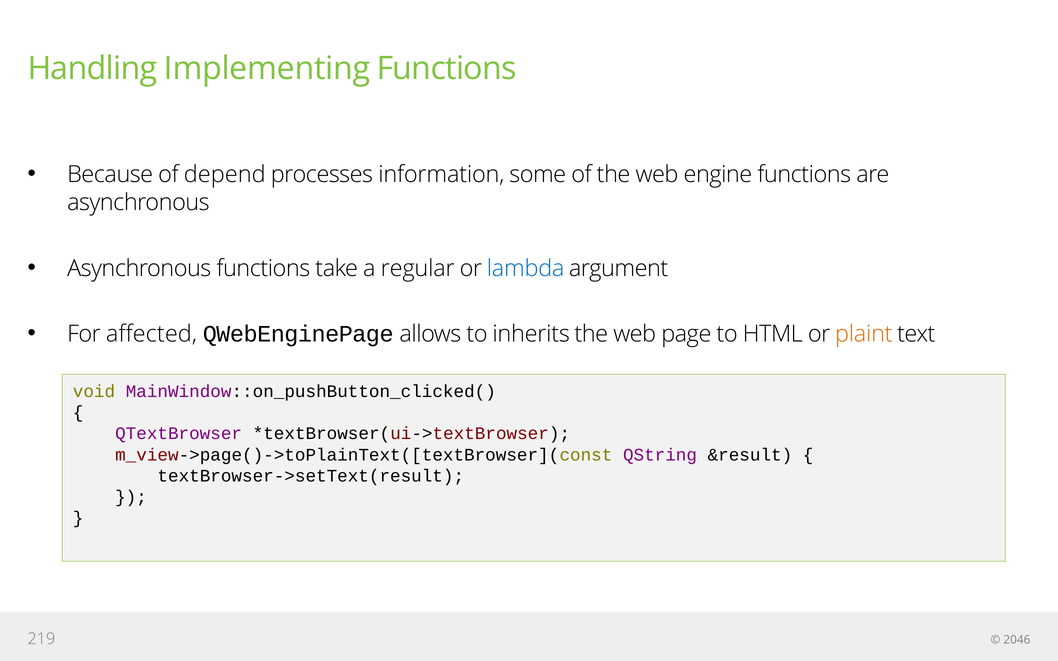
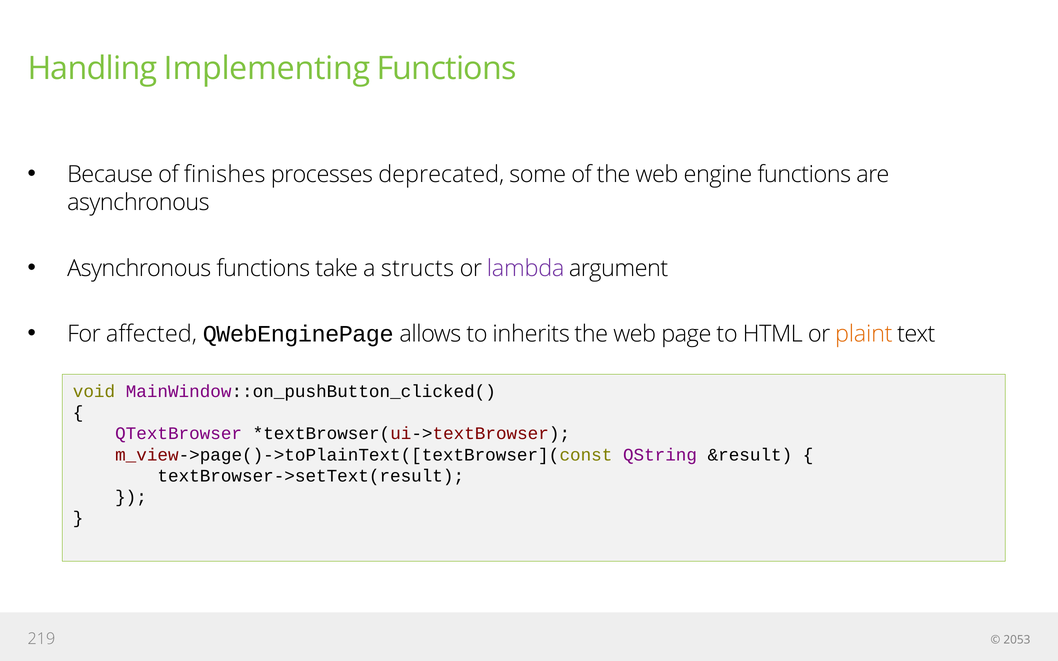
depend: depend -> finishes (225, 174)
information: information -> deprecated (441, 174)
regular: regular -> structs (418, 268)
lambda colour: blue -> purple (526, 268)
2046: 2046 -> 2053 (1017, 640)
